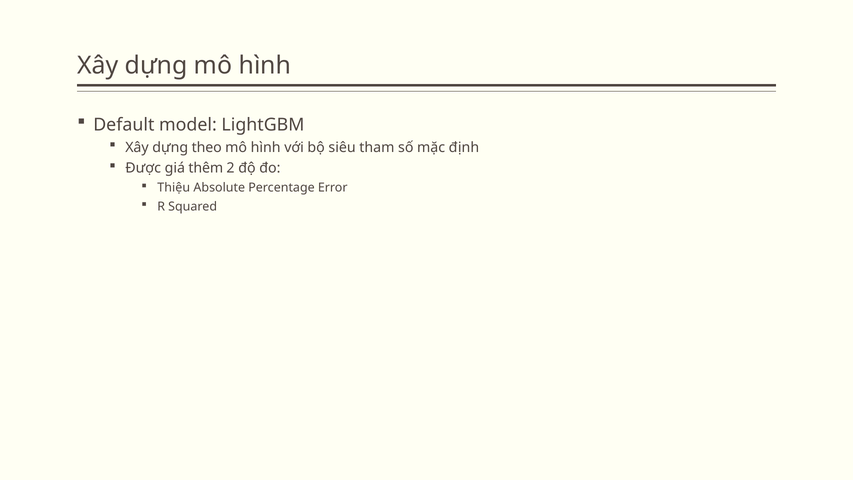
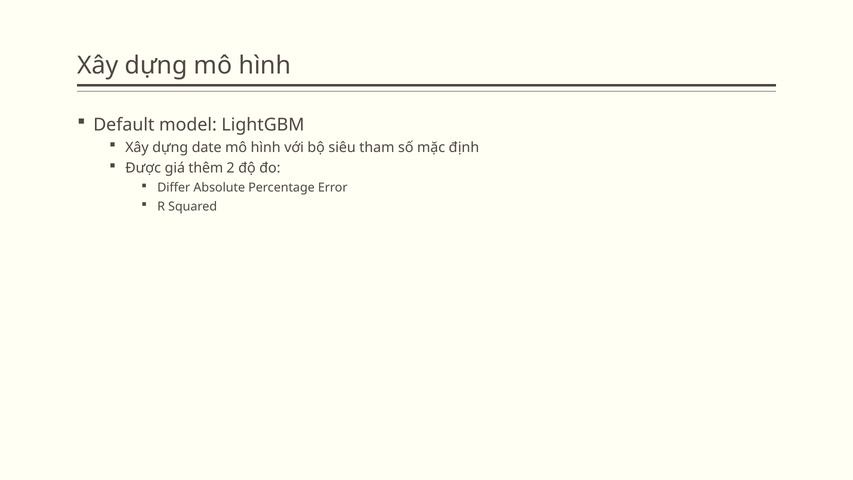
theo: theo -> date (207, 147)
Thiệu: Thiệu -> Differ (174, 188)
